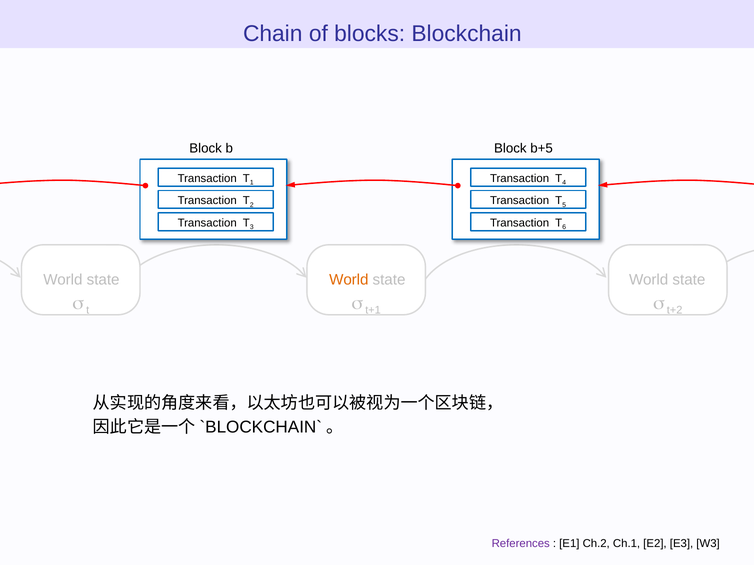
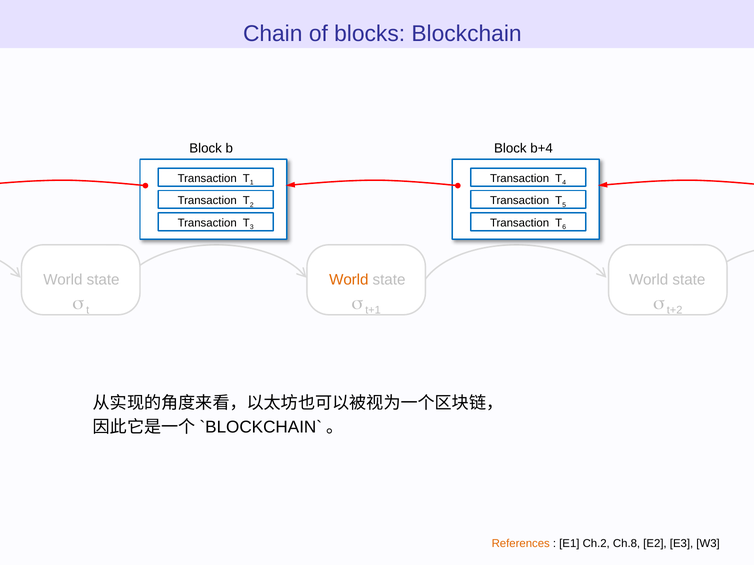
b+5: b+5 -> b+4 (542, 148)
References colour: purple -> orange (521, 544)
Ch.1: Ch.1 -> Ch.8 (627, 544)
